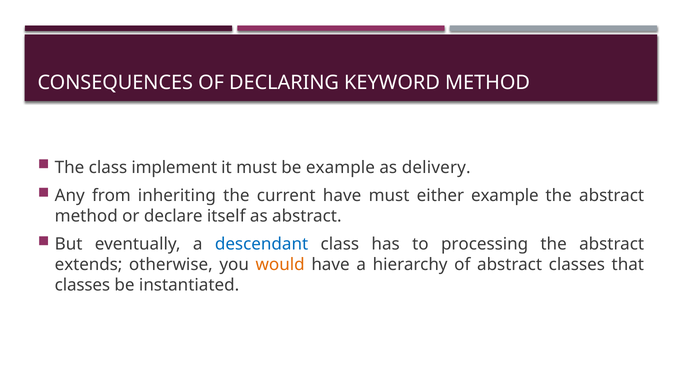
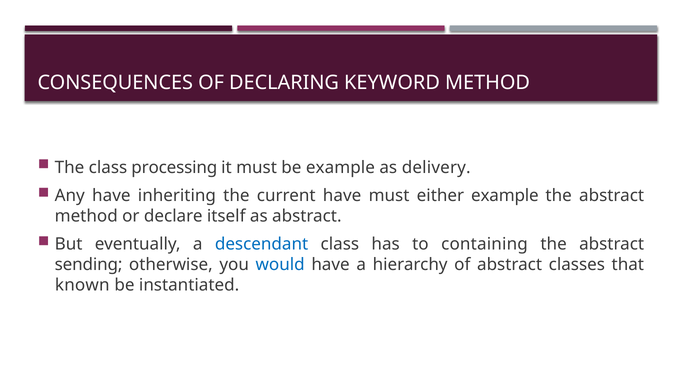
implement: implement -> processing (174, 167)
Any from: from -> have (111, 195)
processing: processing -> containing (484, 244)
extends: extends -> sending (89, 264)
would colour: orange -> blue (280, 264)
classes: classes -> known (82, 285)
